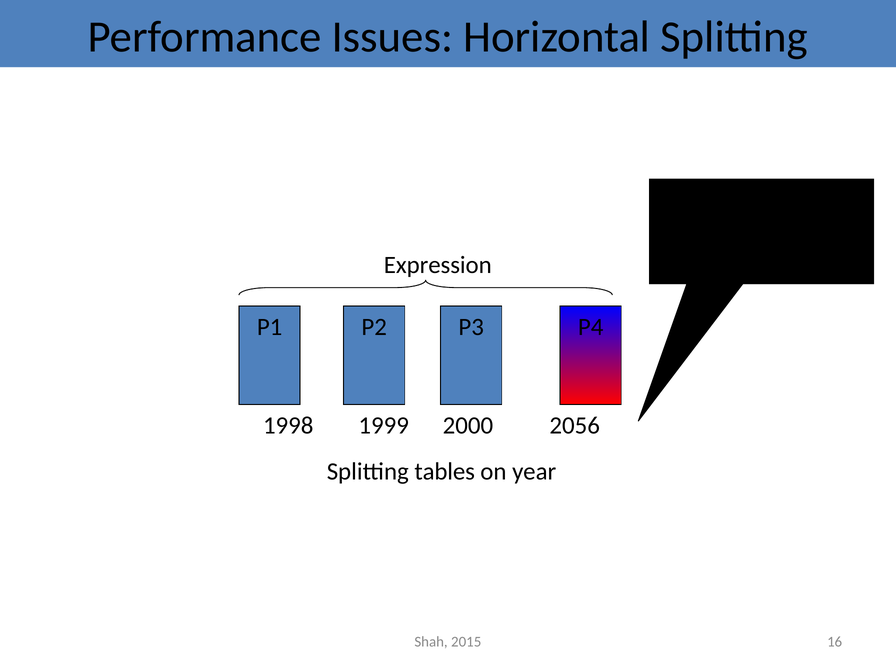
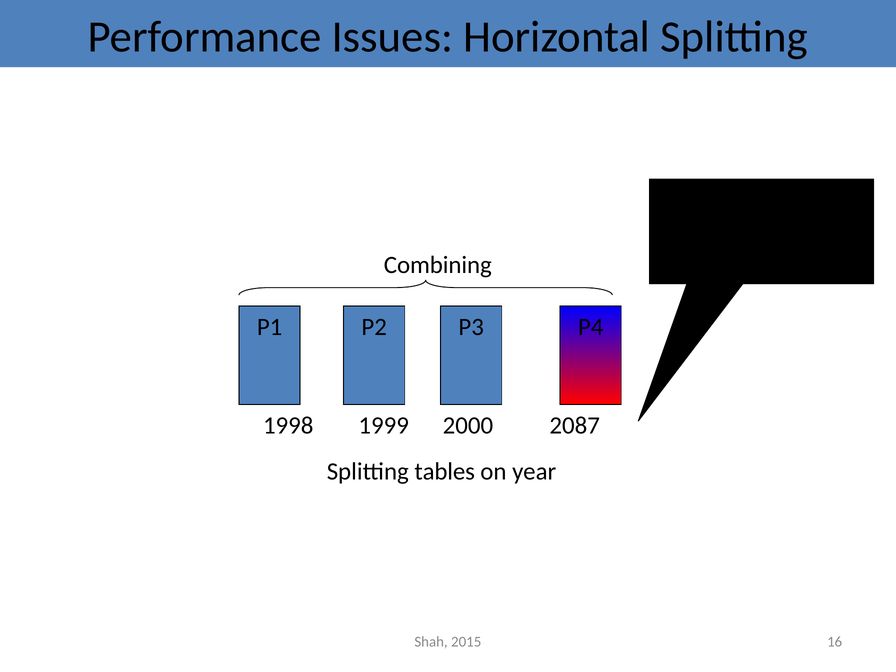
Expression: Expression -> Combining (438, 265)
2056: 2056 -> 2087 (575, 425)
